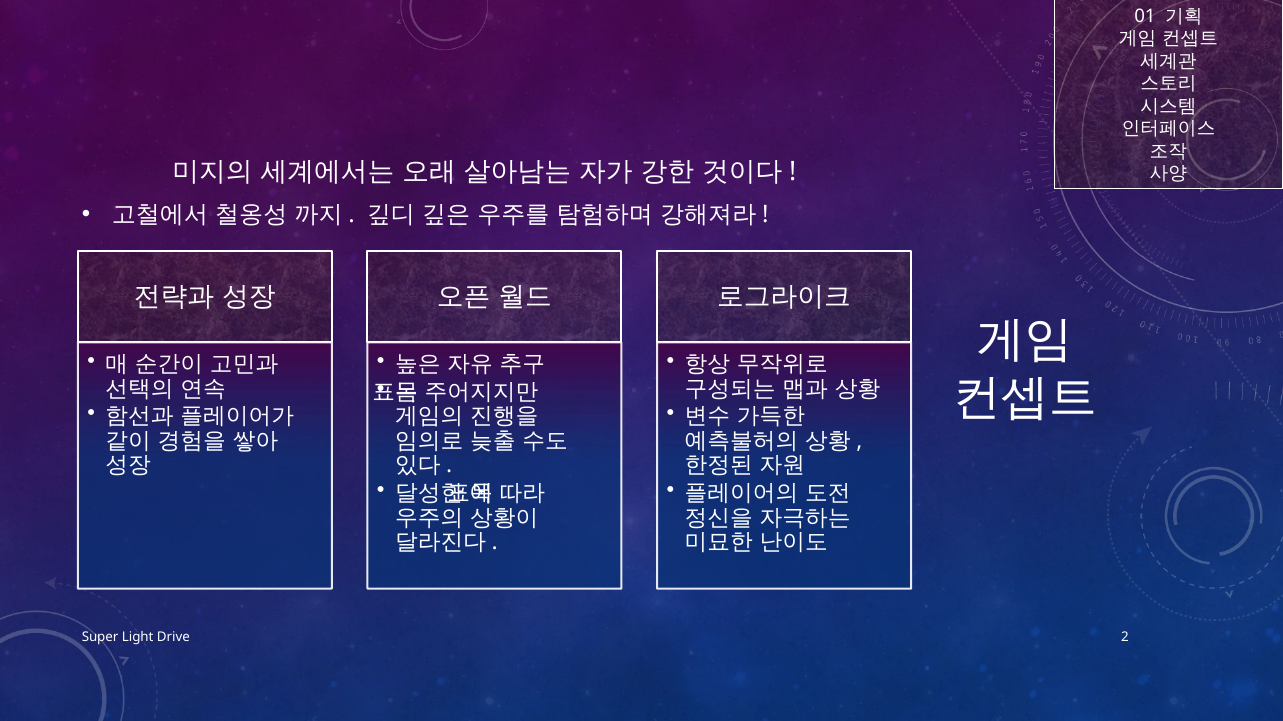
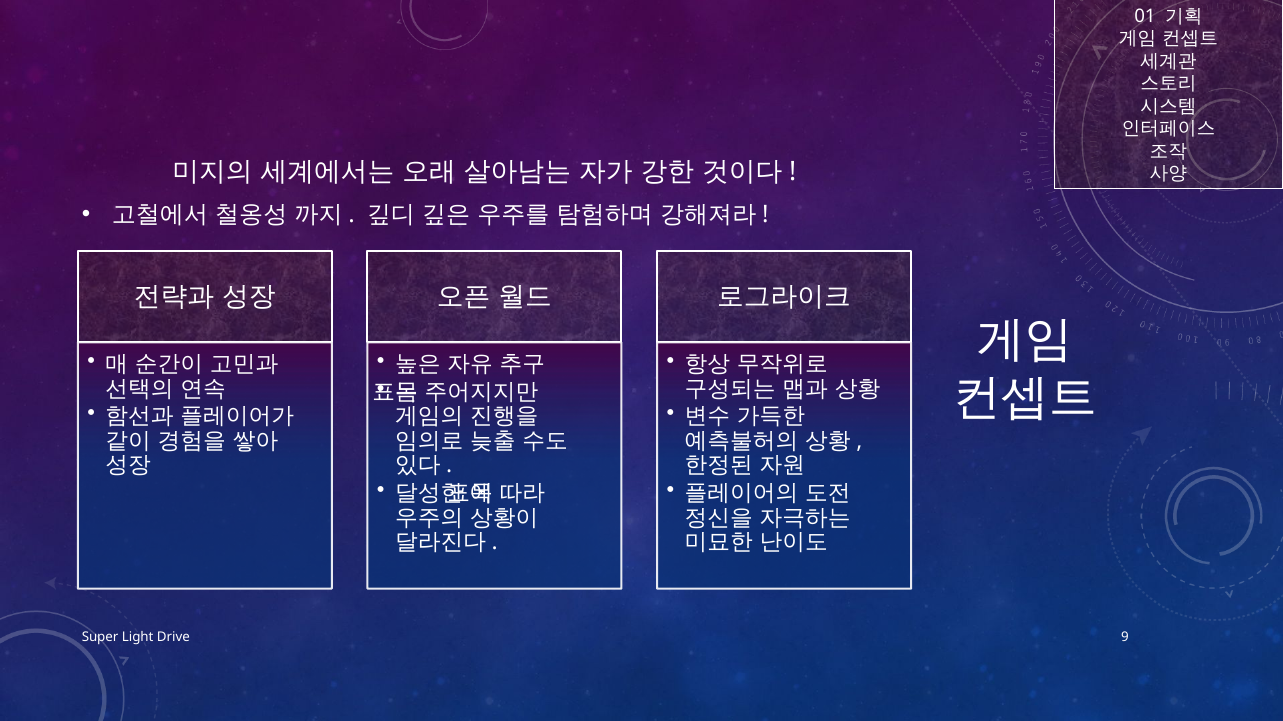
2: 2 -> 9 (1125, 638)
